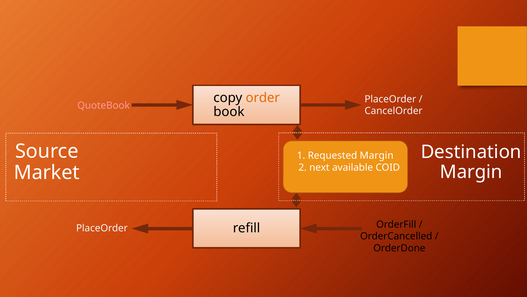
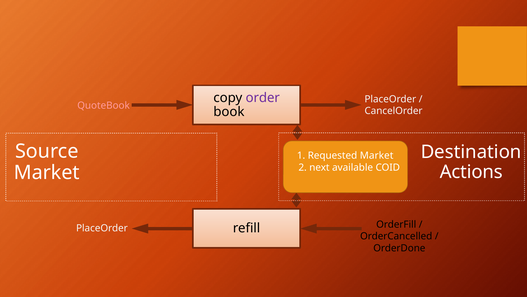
order colour: orange -> purple (263, 97)
Requested Margin: Margin -> Market (377, 155)
Margin: Margin -> Actions (471, 172)
